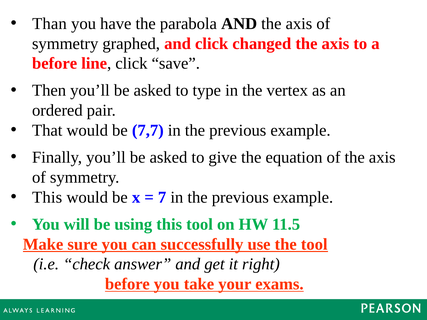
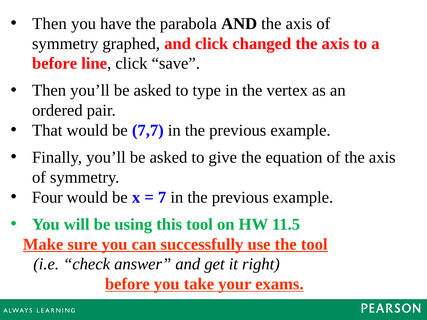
Than: Than -> Then (49, 24)
This: This -> Four (47, 197)
